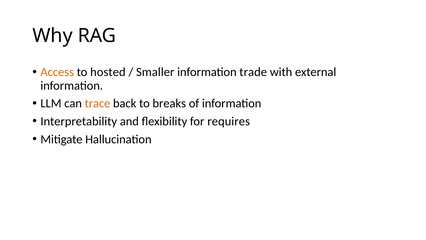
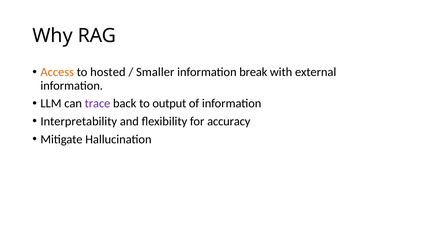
trade: trade -> break (253, 72)
trace colour: orange -> purple (97, 103)
breaks: breaks -> output (169, 103)
requires: requires -> accuracy (229, 121)
